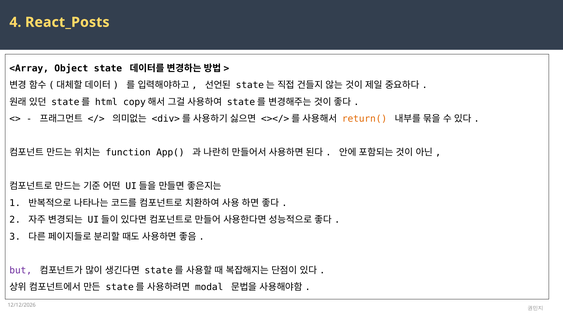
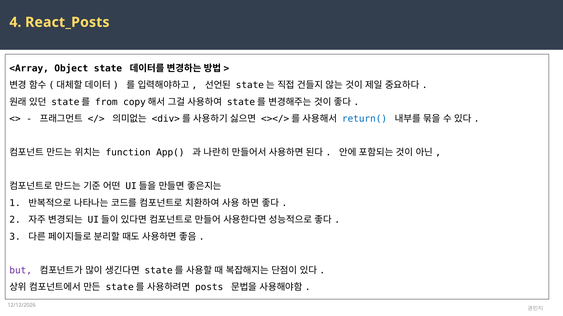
html: html -> from (106, 102)
return( colour: orange -> blue (365, 119)
modal: modal -> posts (209, 288)
